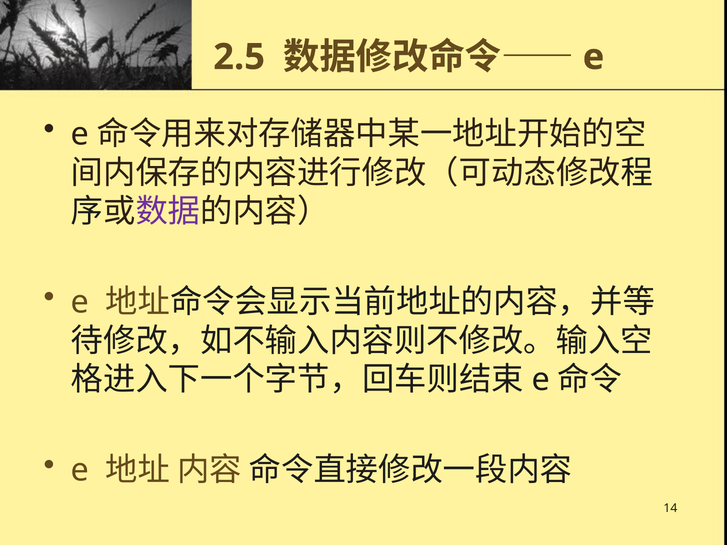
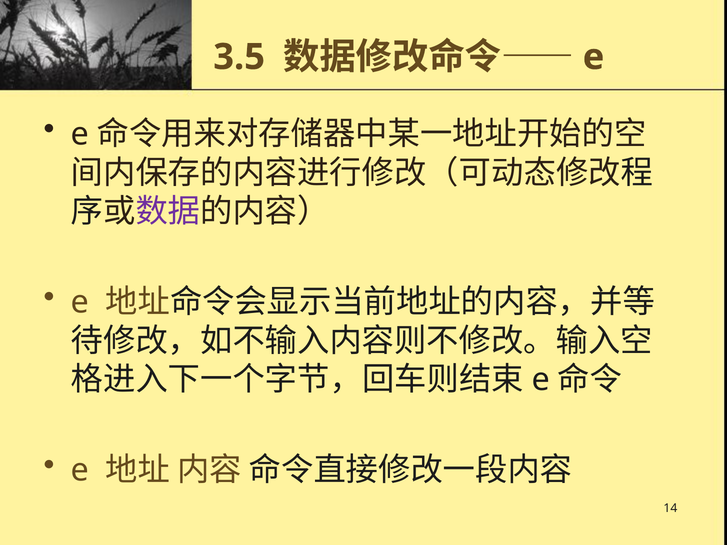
2.5: 2.5 -> 3.5 (239, 57)
